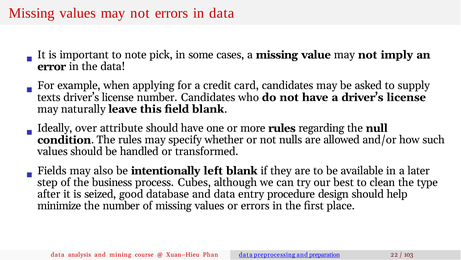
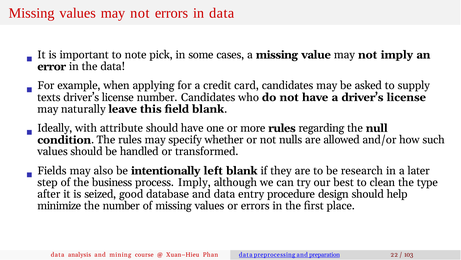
over: over -> with (86, 128)
available: available -> research (362, 170)
process Cubes: Cubes -> Imply (194, 182)
